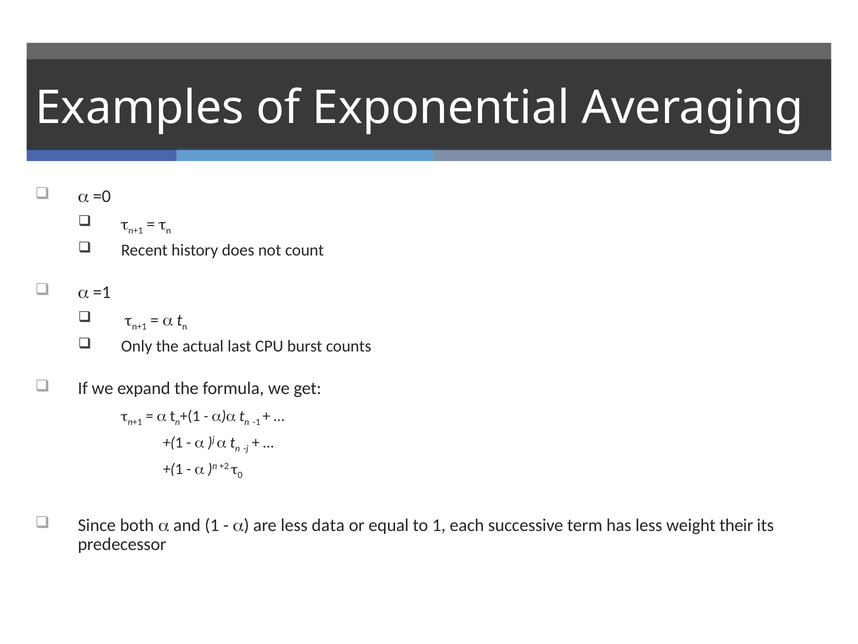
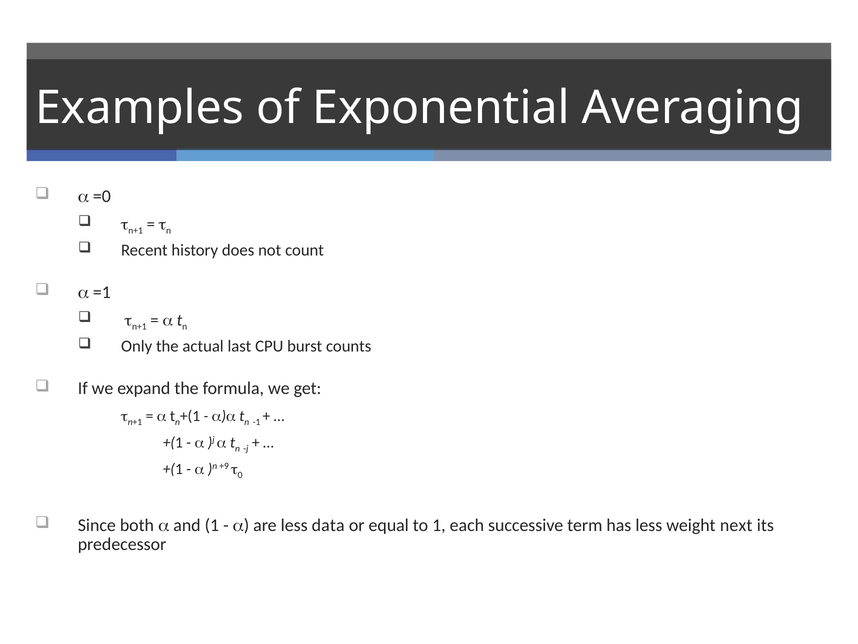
+2: +2 -> +9 (224, 466)
their: their -> next (736, 525)
